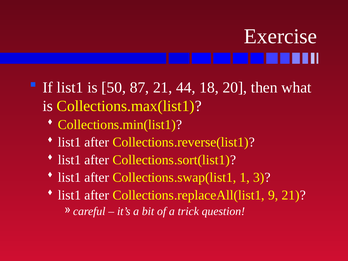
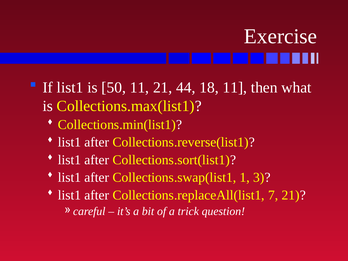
50 87: 87 -> 11 (139, 87)
18 20: 20 -> 11 (235, 87)
9: 9 -> 7 (273, 195)
